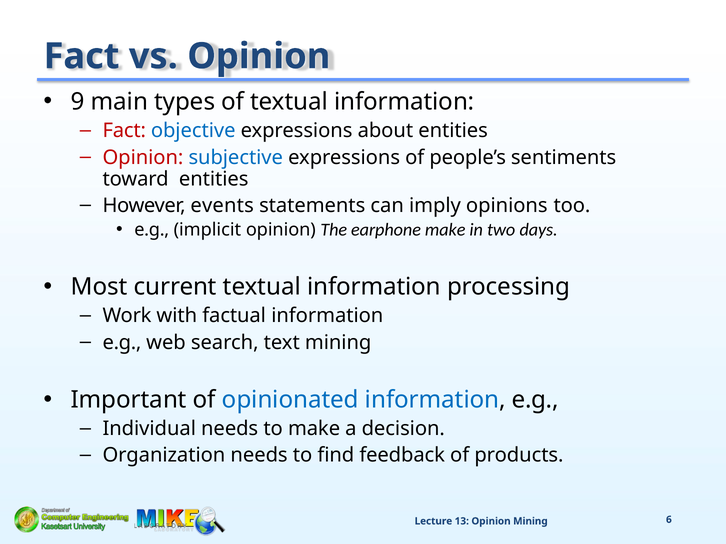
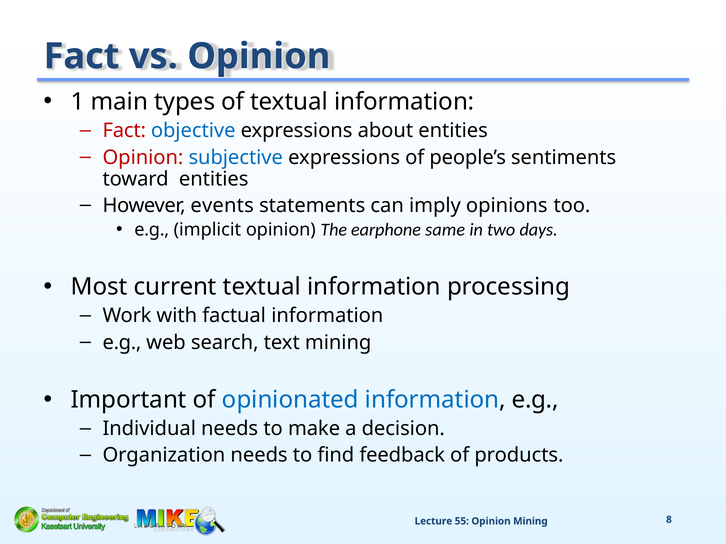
9: 9 -> 1 (78, 102)
earphone make: make -> same (445, 230)
13: 13 -> 55 (462, 522)
6: 6 -> 8 (669, 520)
